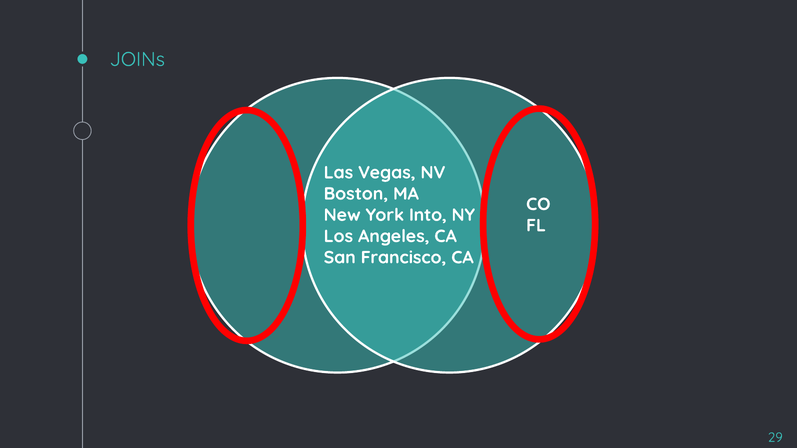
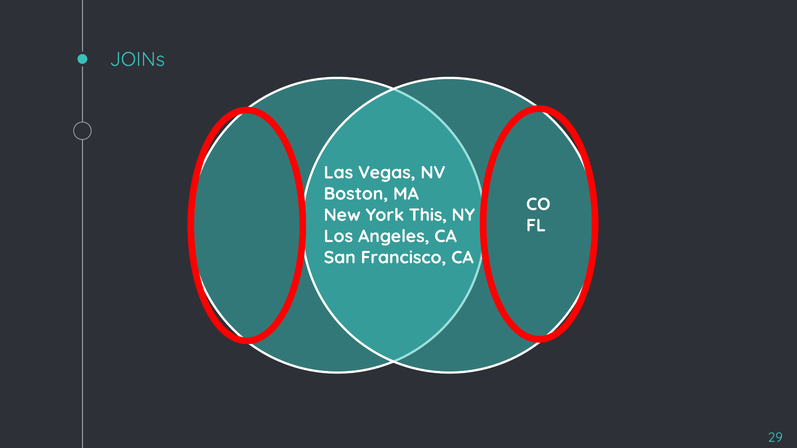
Into: Into -> This (428, 215)
